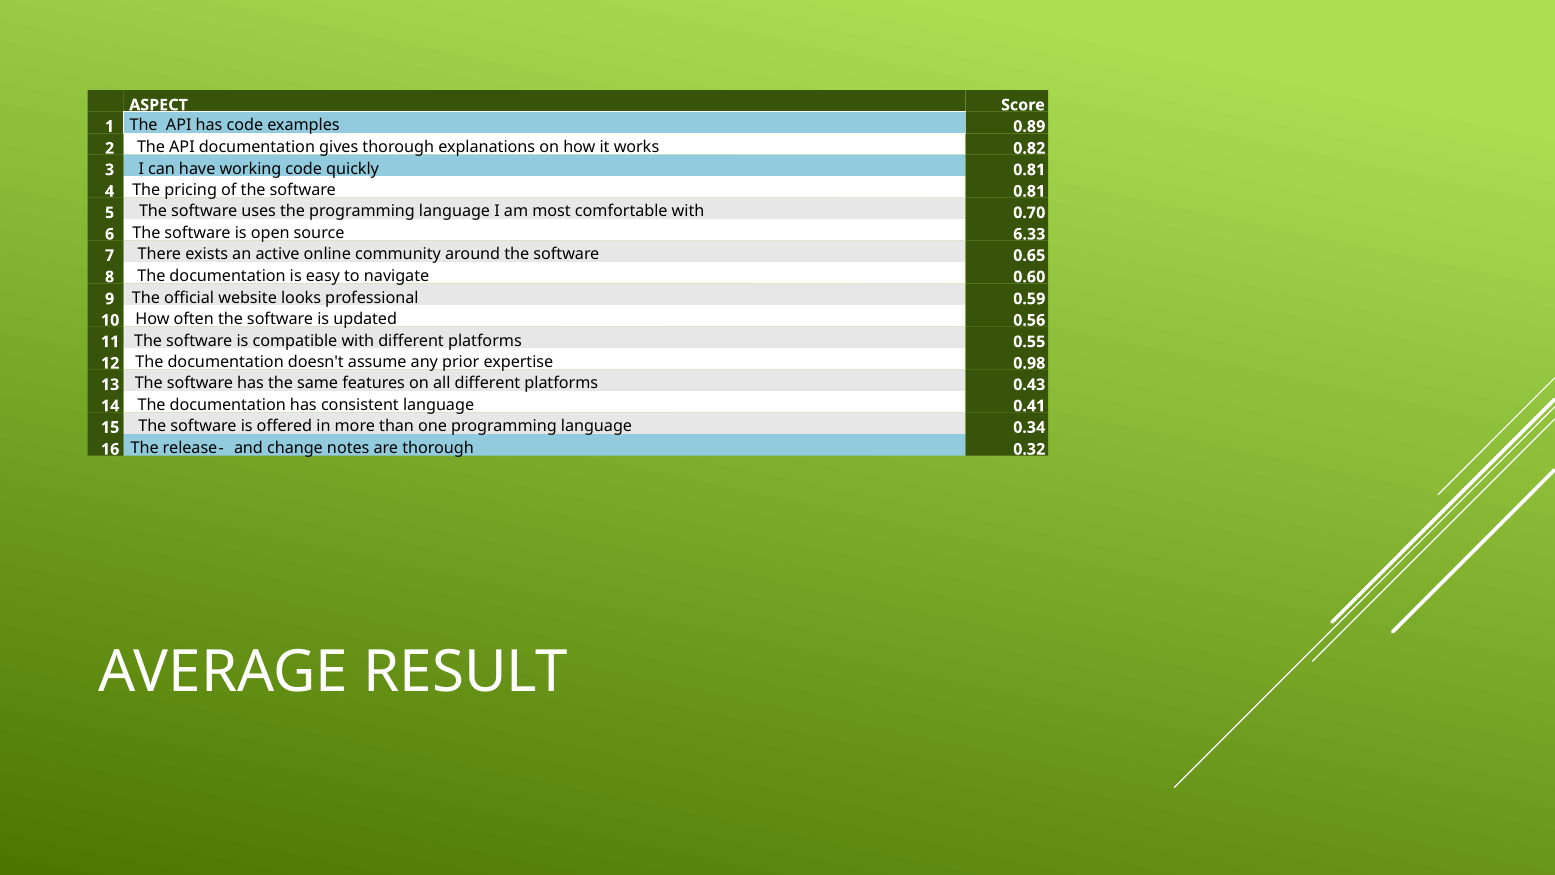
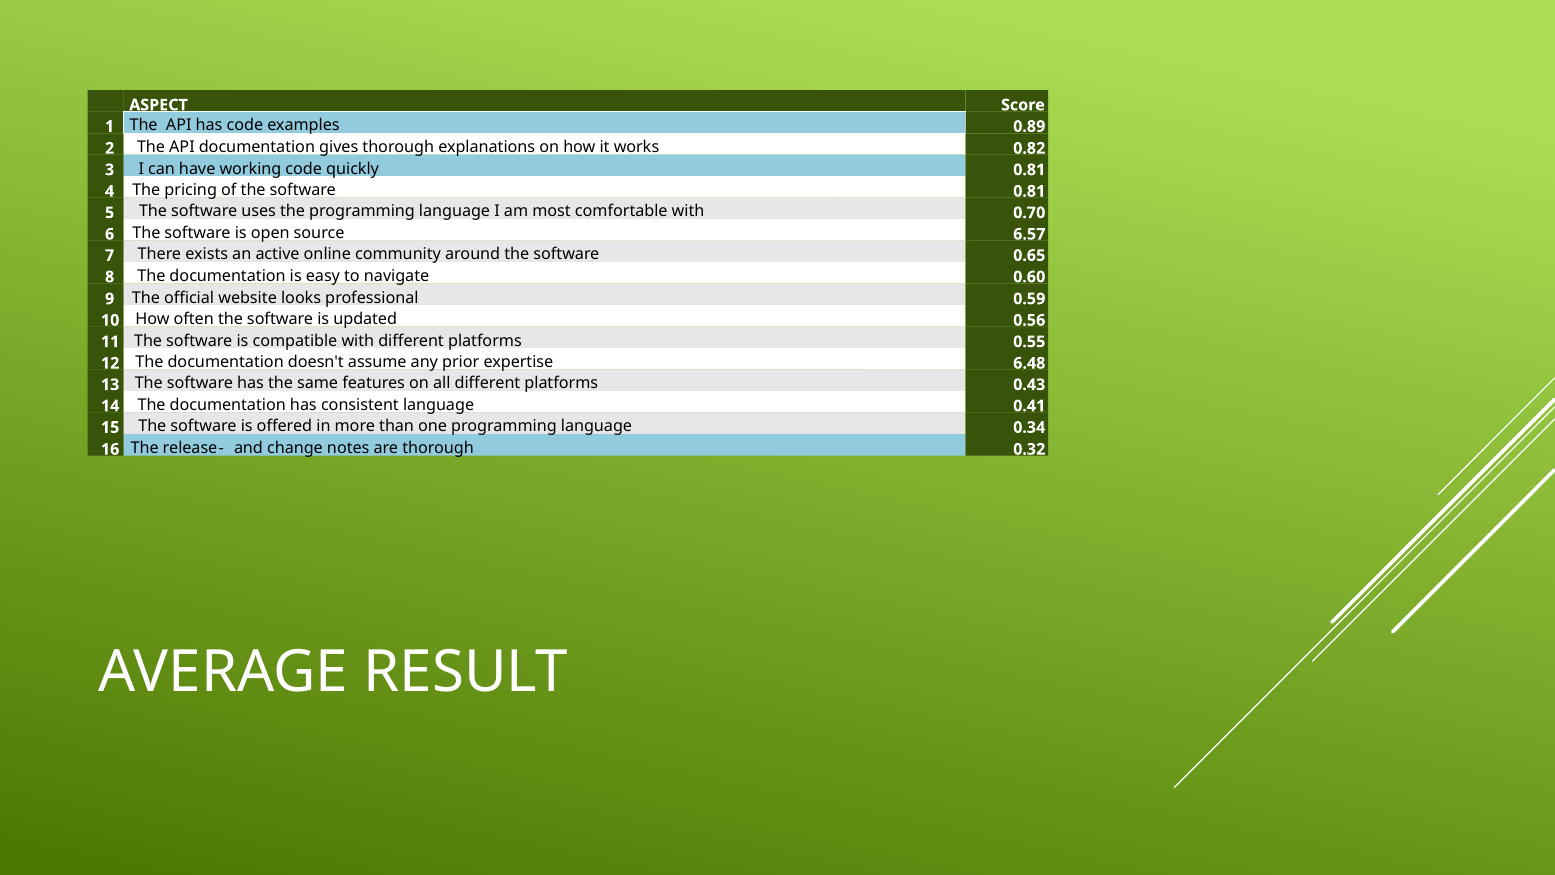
6.33: 6.33 -> 6.57 (1029, 234)
0.98: 0.98 -> 6.48 (1029, 363)
